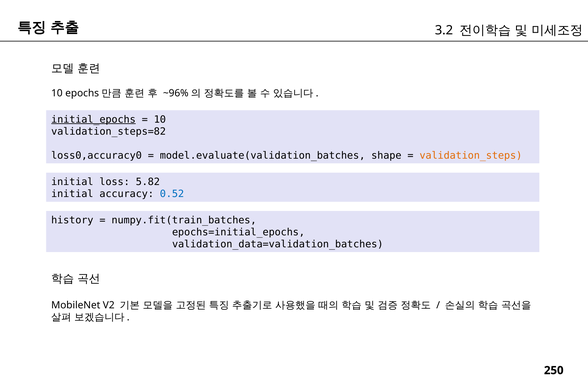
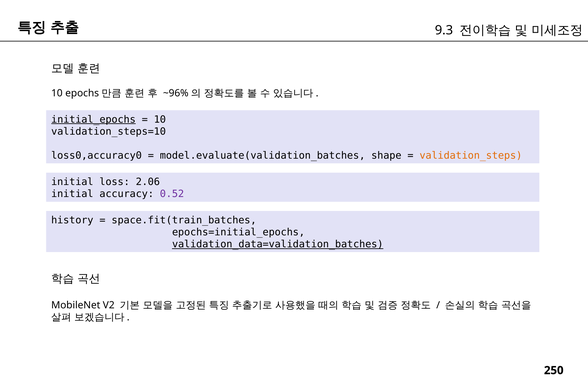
3.2: 3.2 -> 9.3 (444, 30)
validation_steps=82: validation_steps=82 -> validation_steps=10 (109, 132)
5.82: 5.82 -> 2.06 (148, 182)
0.52 colour: blue -> purple (172, 194)
numpy.fit(train_batches: numpy.fit(train_batches -> space.fit(train_batches (184, 220)
validation_data=validation_batches underline: none -> present (278, 244)
